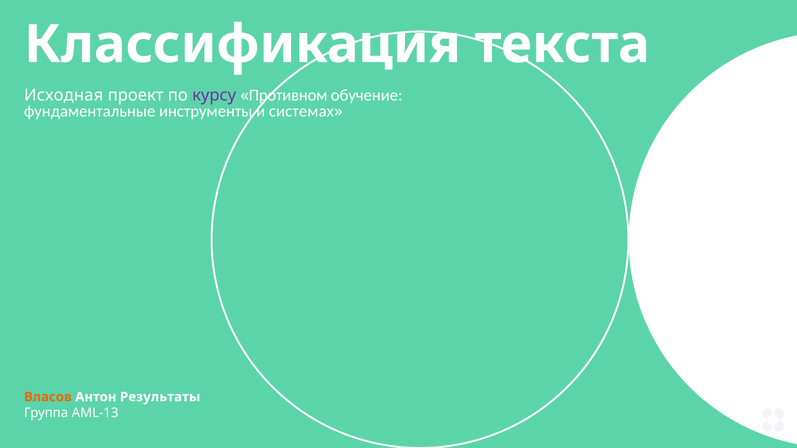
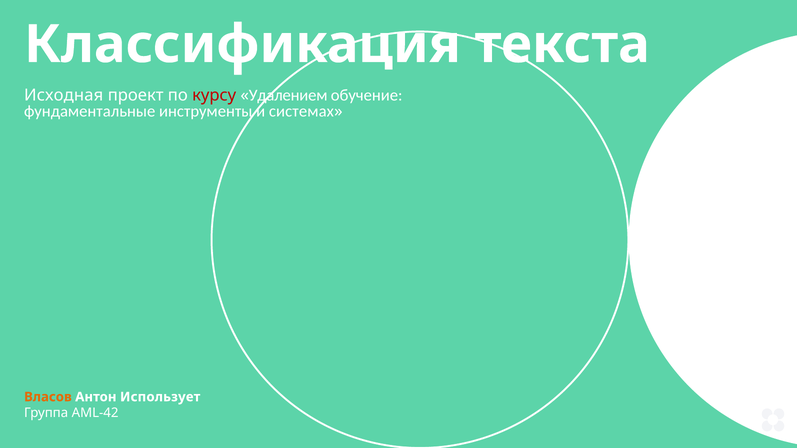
курсу colour: purple -> red (214, 96)
Противном: Противном -> Удалением (288, 96)
Результаты: Результаты -> Использует (160, 397)
AML-13: AML-13 -> AML-42 (95, 413)
